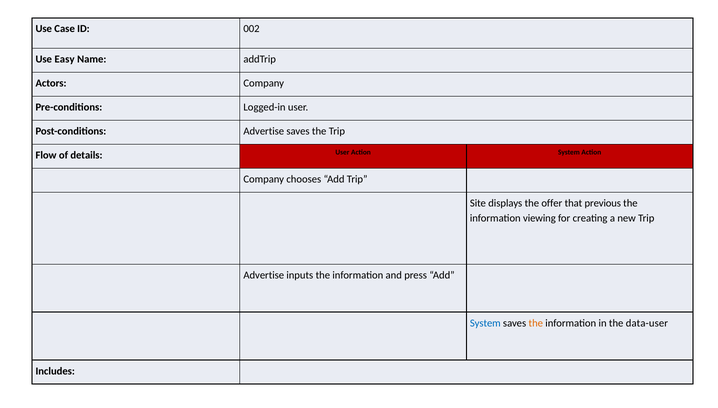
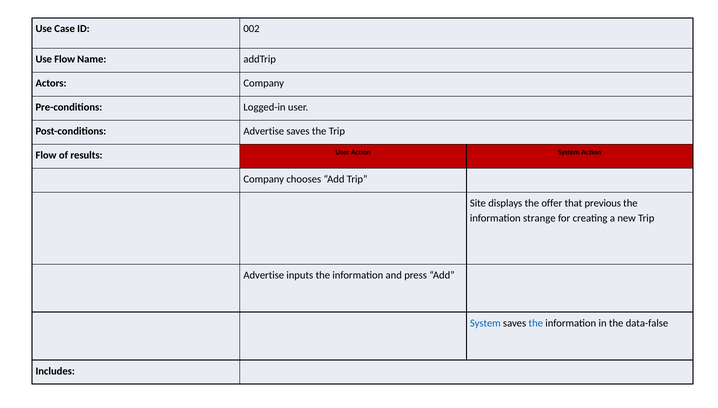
Use Easy: Easy -> Flow (65, 59)
details: details -> results (86, 155)
viewing: viewing -> strange (539, 218)
the colour: orange -> blue (536, 323)
data-user: data-user -> data-false (647, 323)
